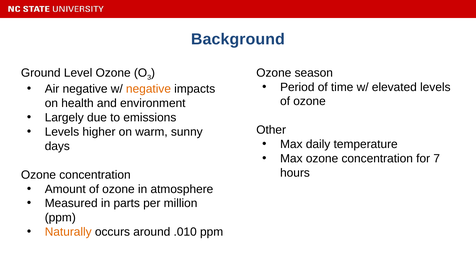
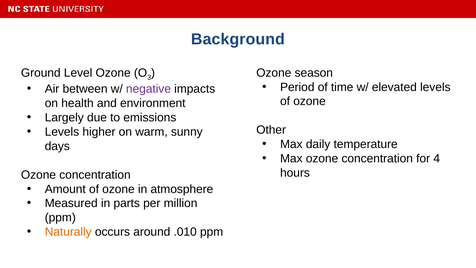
Air negative: negative -> between (85, 89)
negative colour: orange -> purple (148, 89)
7: 7 -> 4 (437, 158)
